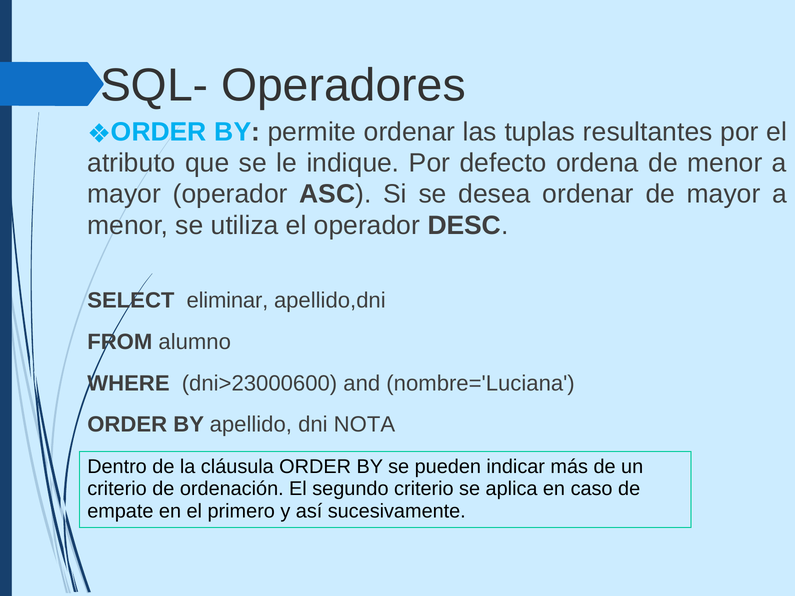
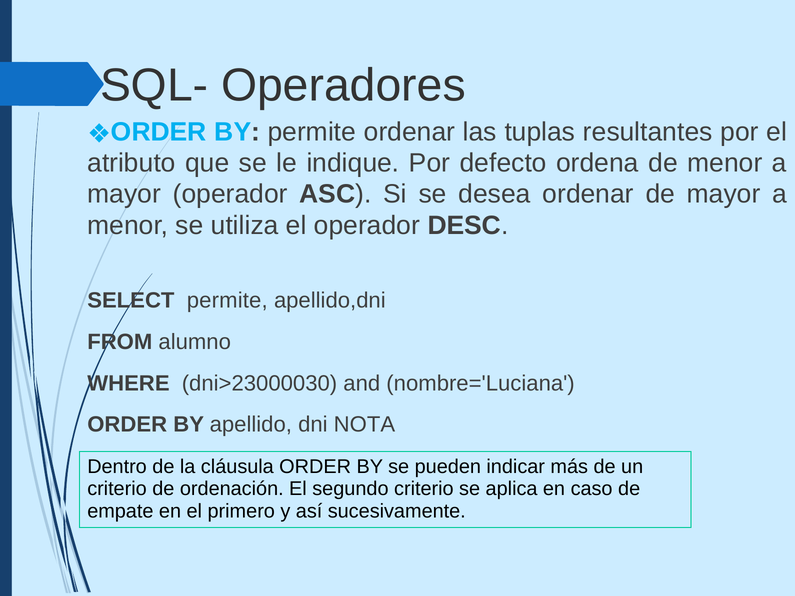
SELECT eliminar: eliminar -> permite (227, 301)
dni>23000600: dni>23000600 -> dni>23000030 (259, 383)
